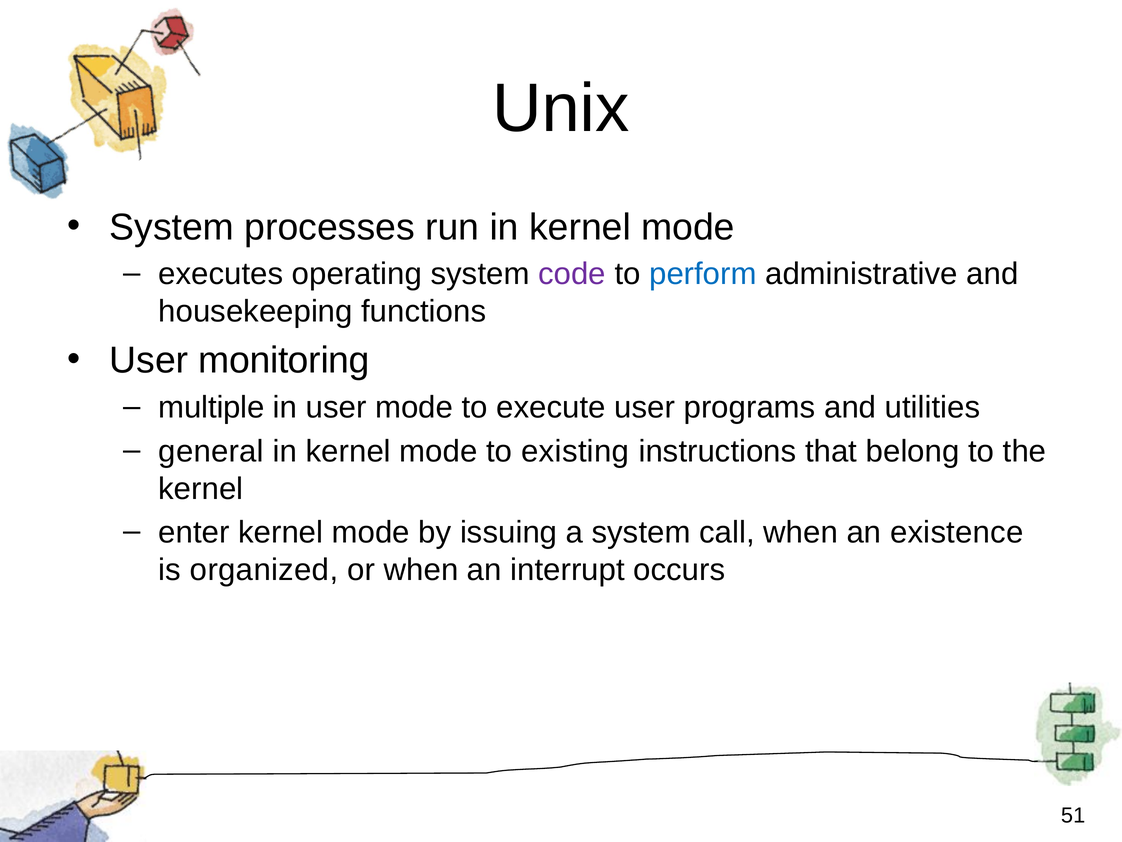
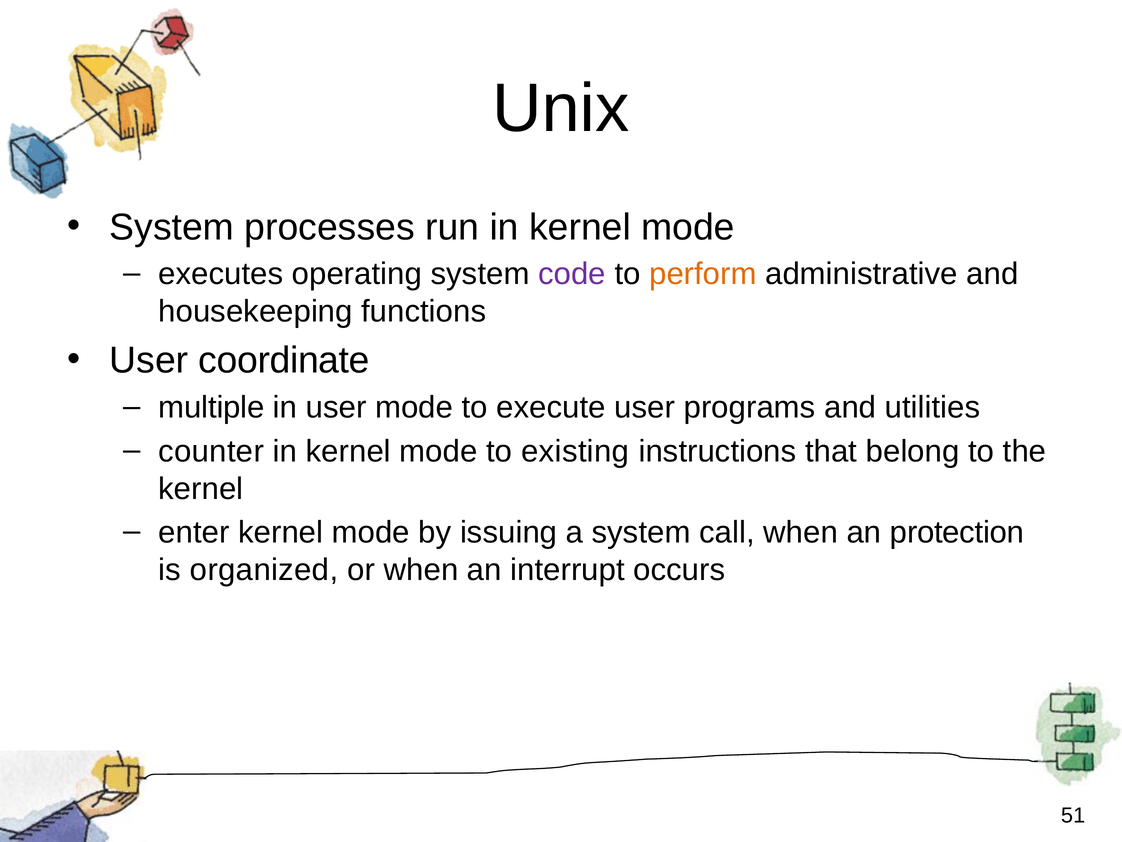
perform colour: blue -> orange (703, 274)
monitoring: monitoring -> coordinate (284, 360)
general: general -> counter (211, 451)
existence: existence -> protection (957, 532)
